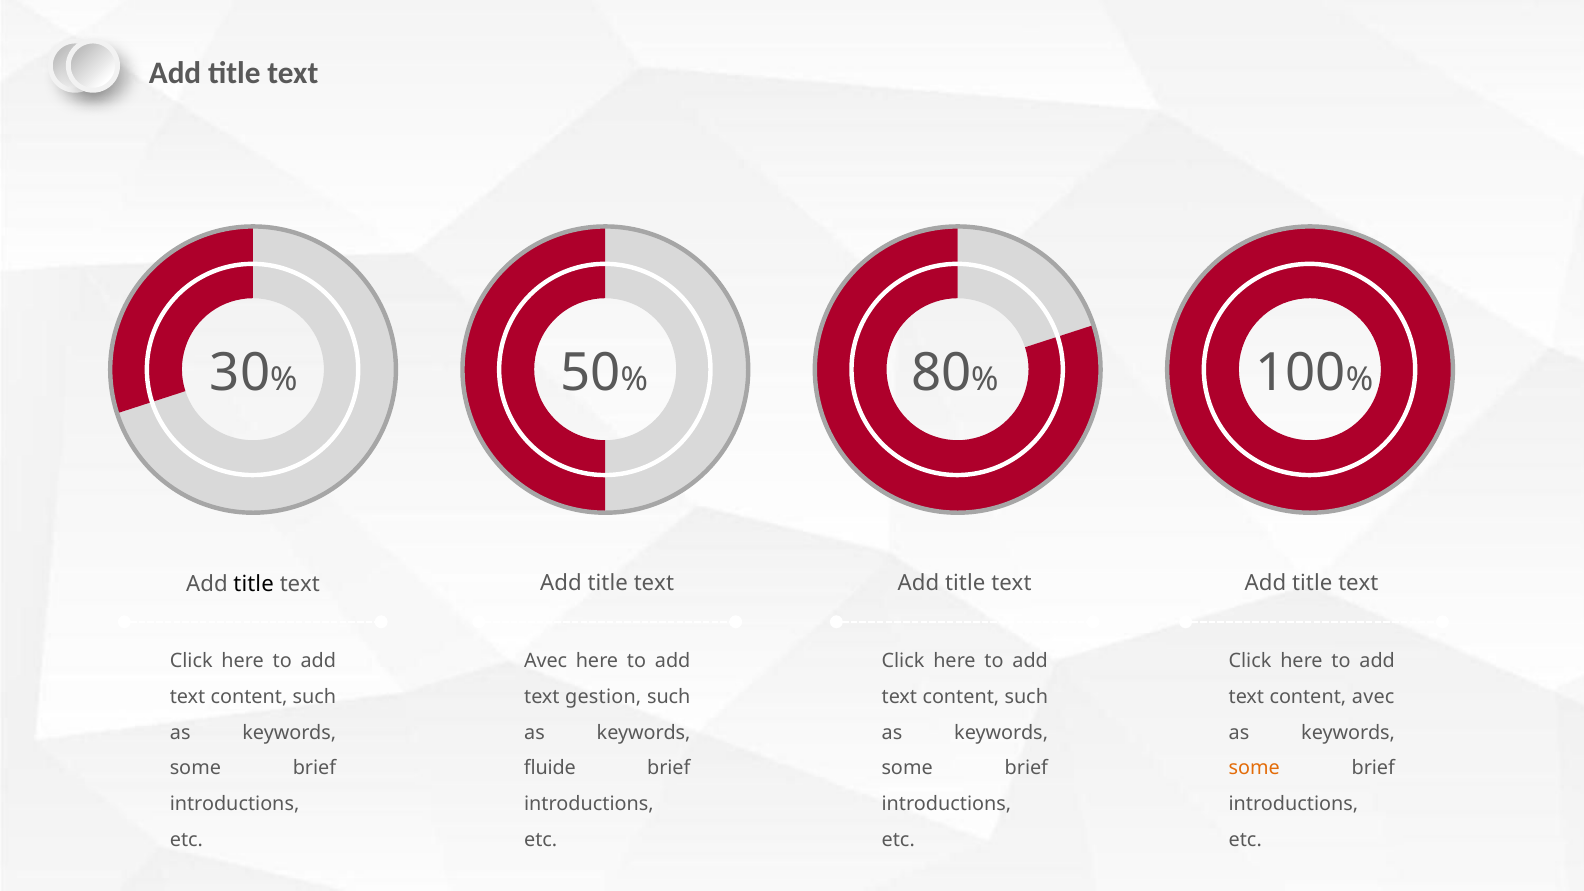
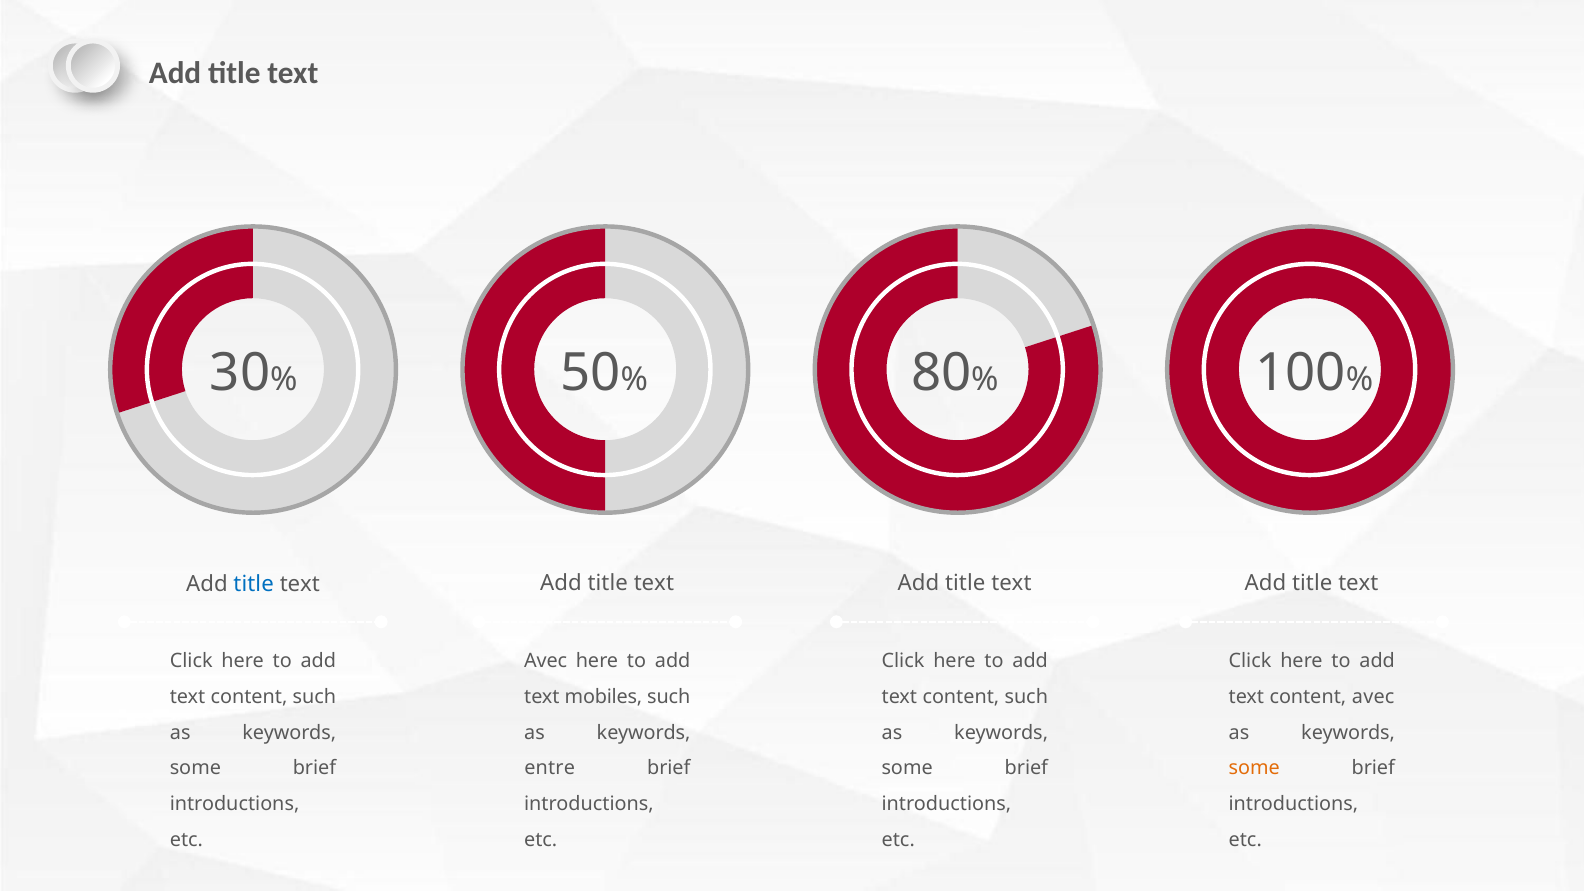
title colour: black -> blue (254, 584)
gestion: gestion -> mobiles (603, 697)
fluide: fluide -> entre (550, 768)
